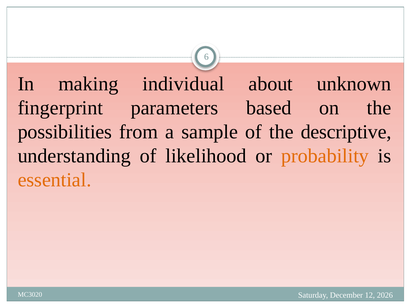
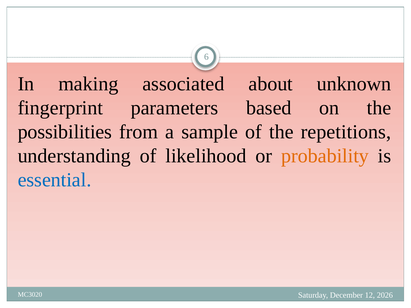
individual: individual -> associated (183, 84)
descriptive: descriptive -> repetitions (346, 132)
essential colour: orange -> blue (55, 180)
